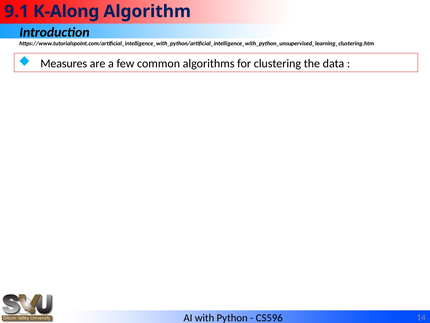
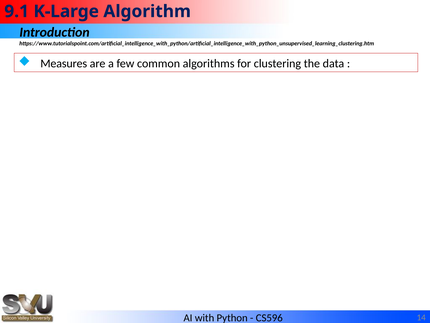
K-Along: K-Along -> K-Large (66, 11)
